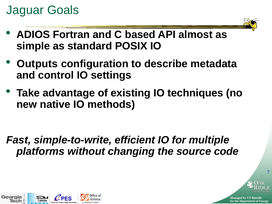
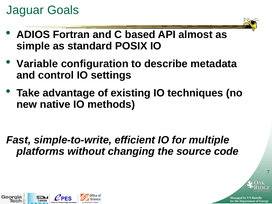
Outputs: Outputs -> Variable (37, 64)
